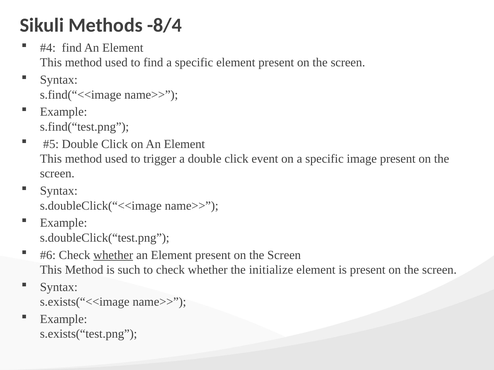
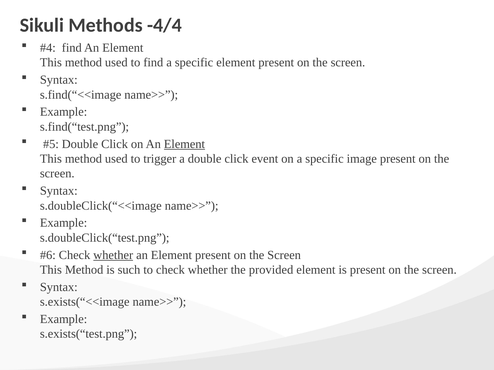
-8/4: -8/4 -> -4/4 (165, 25)
Element underline: none -> present (184, 144)
initialize: initialize -> provided (271, 270)
